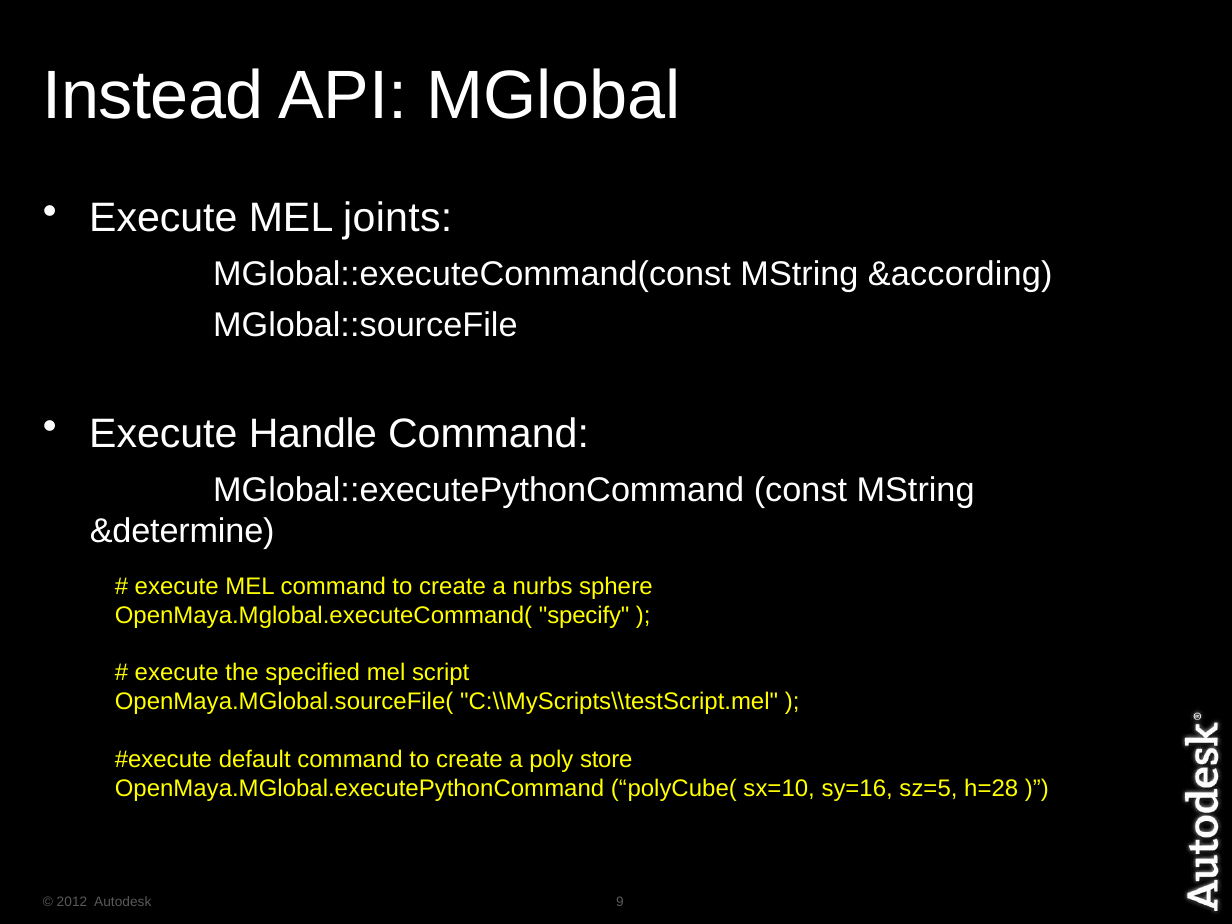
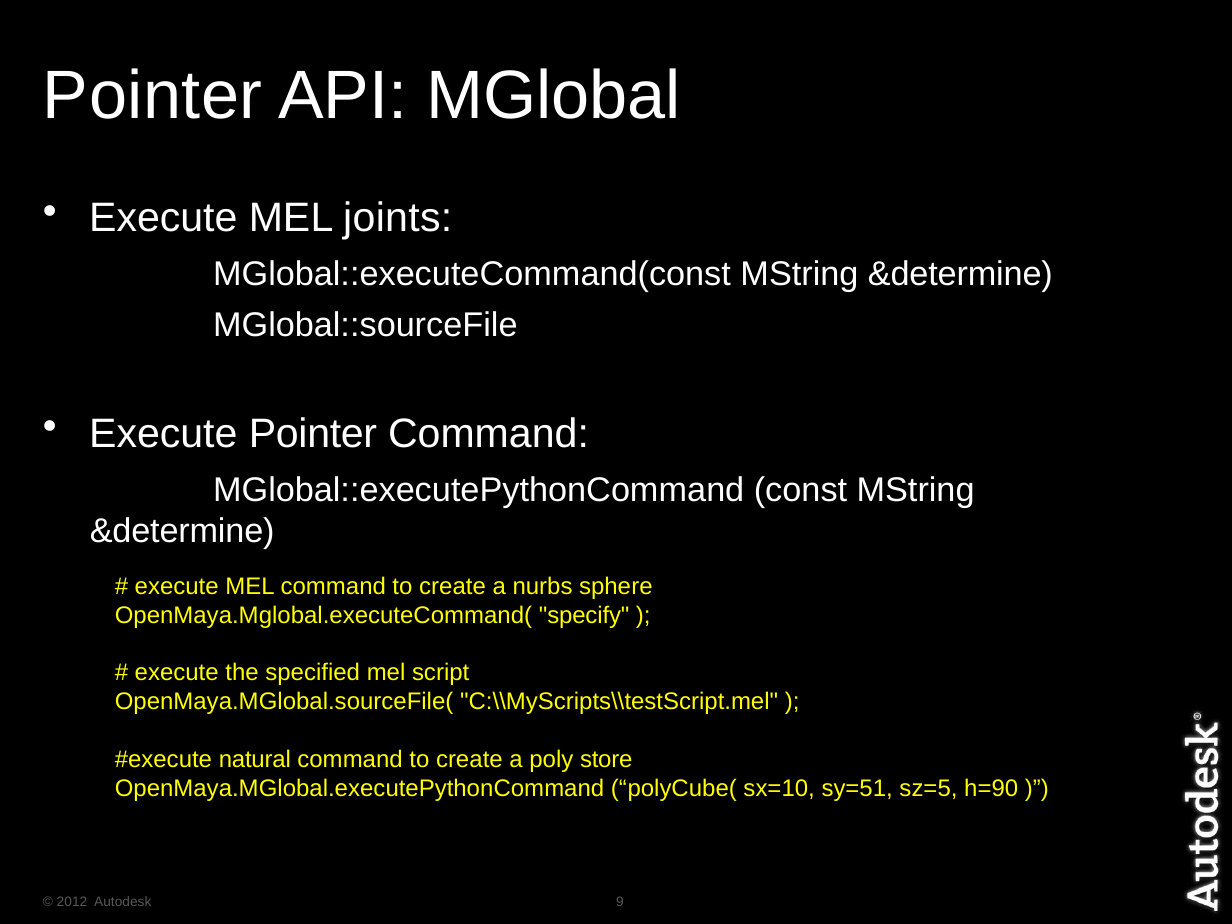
Instead: Instead -> Pointer (153, 96)
MGlobal::executeCommand(const MString &according: &according -> &determine (960, 274)
Execute Handle: Handle -> Pointer (313, 434)
default: default -> natural (255, 759)
sy=16: sy=16 -> sy=51 (857, 788)
h=28: h=28 -> h=90 (991, 788)
